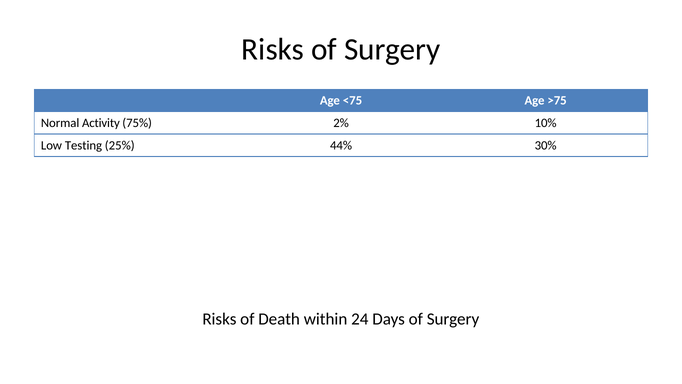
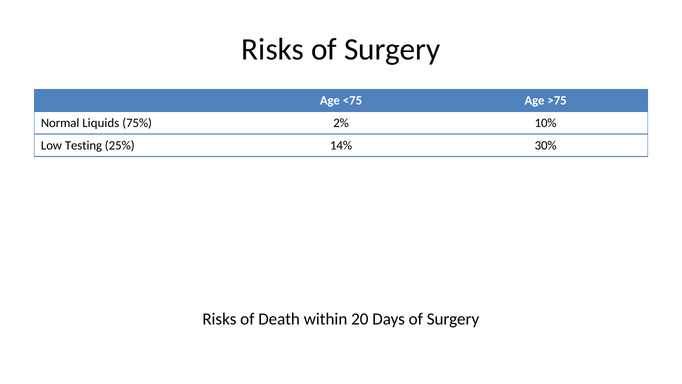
Activity: Activity -> Liquids (101, 123)
44%: 44% -> 14% (341, 145)
24: 24 -> 20 (360, 319)
